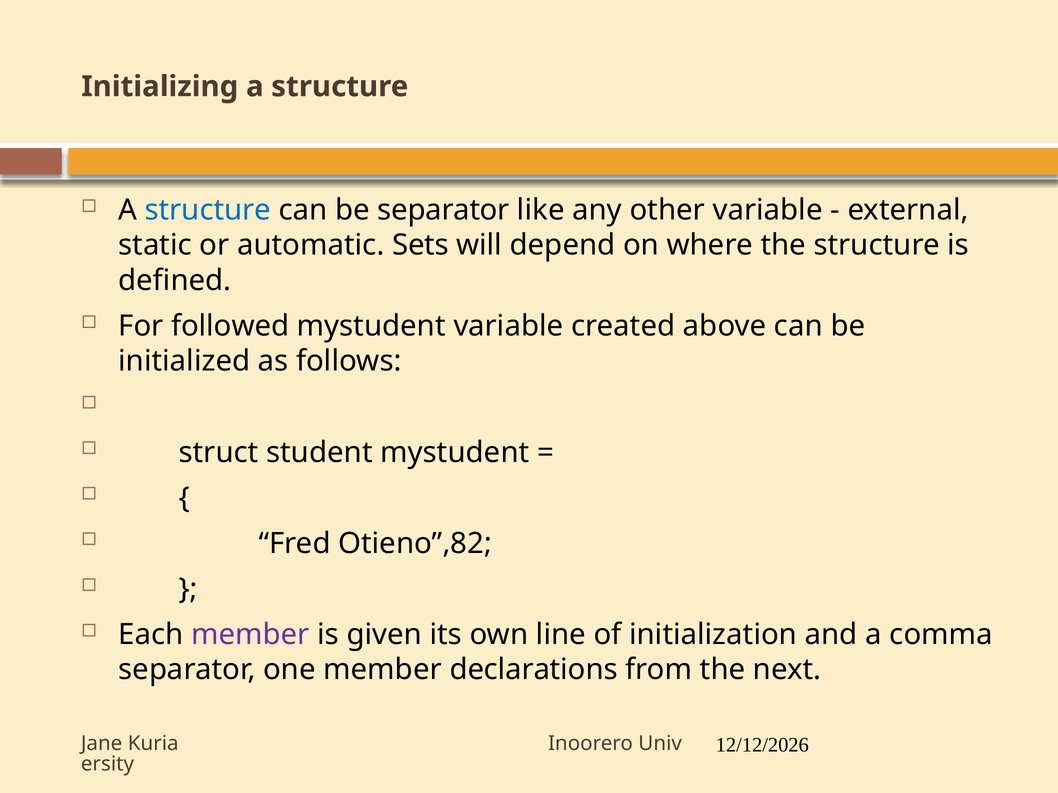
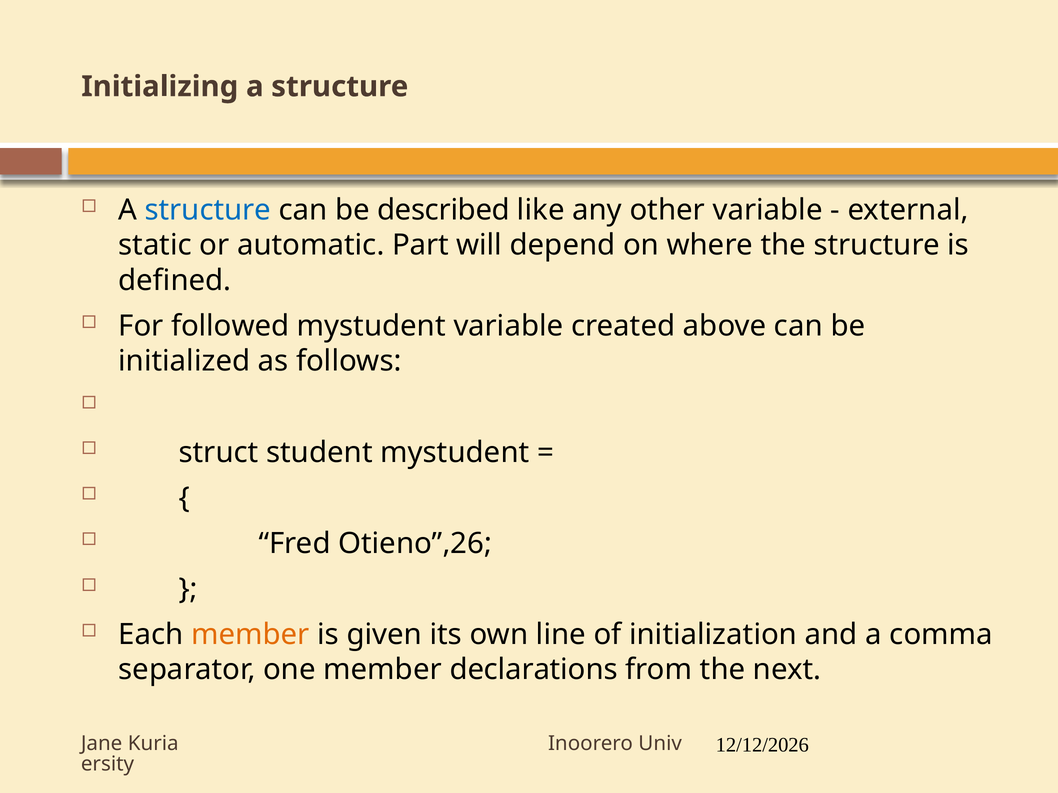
be separator: separator -> described (444, 210)
Sets: Sets -> Part (420, 245)
Otieno”,82: Otieno”,82 -> Otieno”,26 (415, 544)
member colour: purple -> orange (250, 635)
